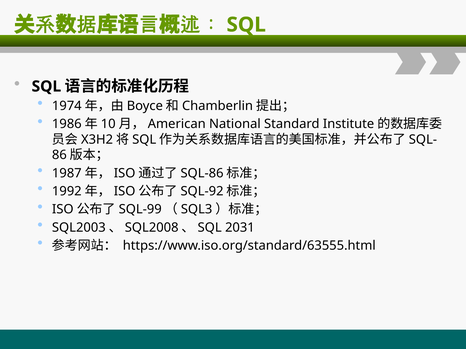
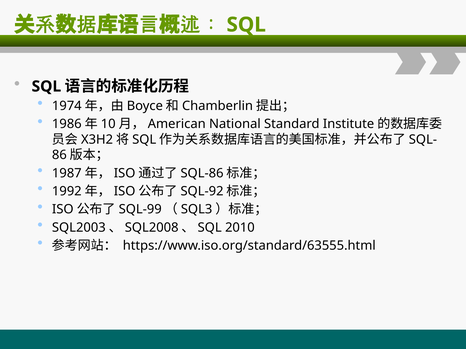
2031: 2031 -> 2010 (240, 228)
